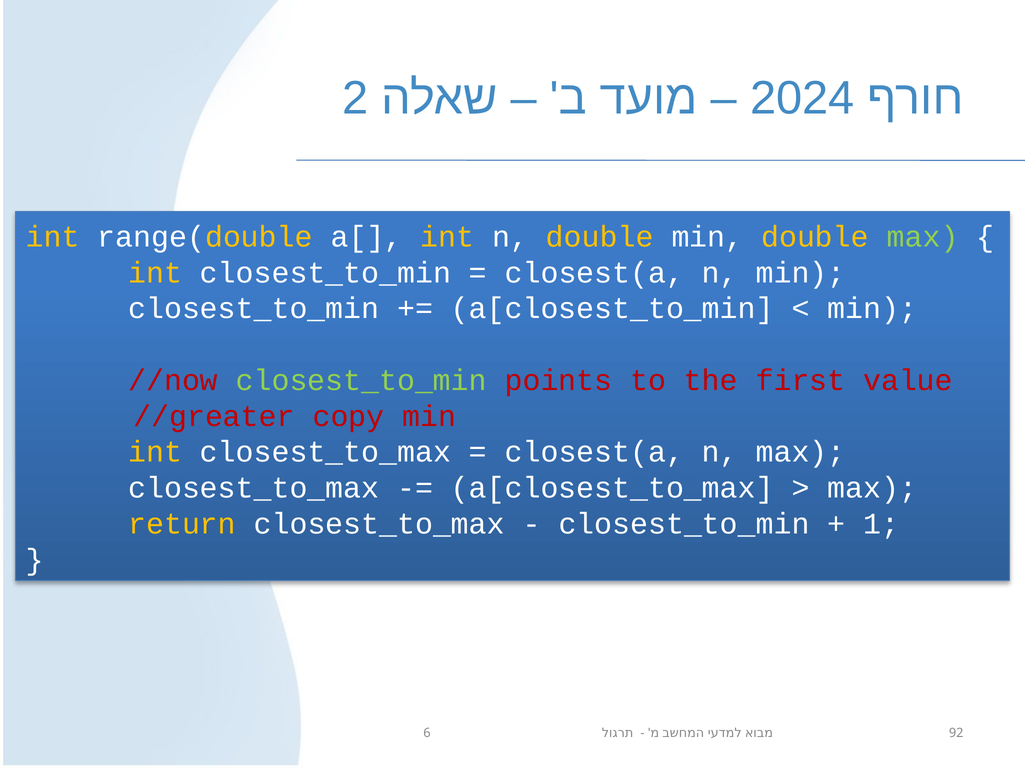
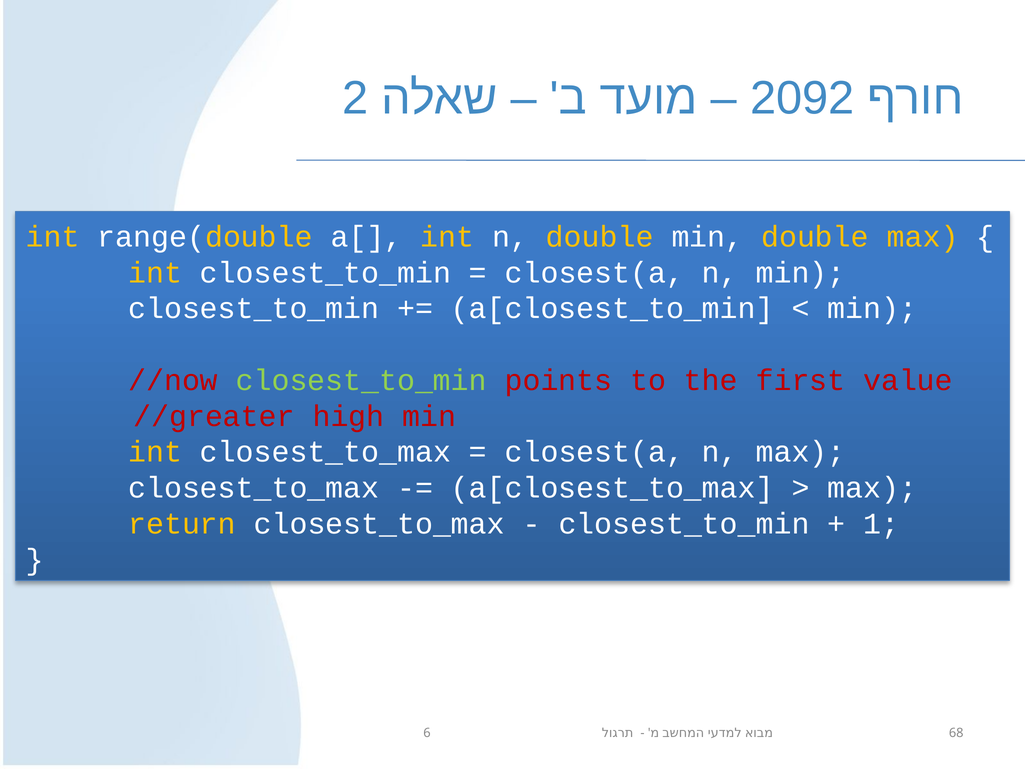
2024: 2024 -> 2092 (802, 98)
max colour: light green -> yellow (923, 237)
copy: copy -> high (348, 416)
92: 92 -> 68 (956, 733)
